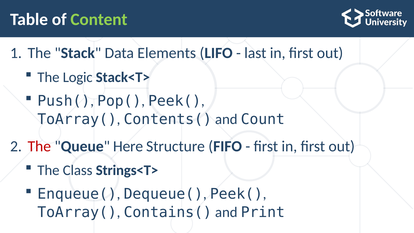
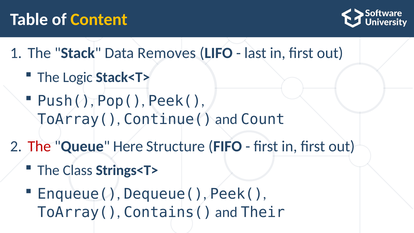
Content colour: light green -> yellow (99, 20)
Elements: Elements -> Removes (167, 53)
Contents(: Contents( -> Continue( (168, 119)
Print: Print -> Their (263, 212)
